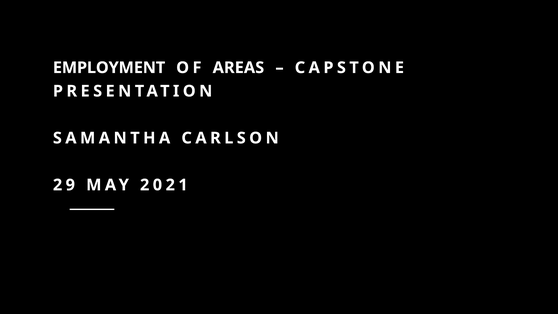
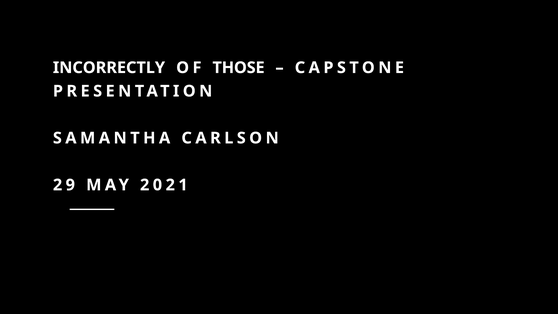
EMPLOYMENT: EMPLOYMENT -> INCORRECTLY (109, 68)
AREAS: AREAS -> THOSE (239, 68)
